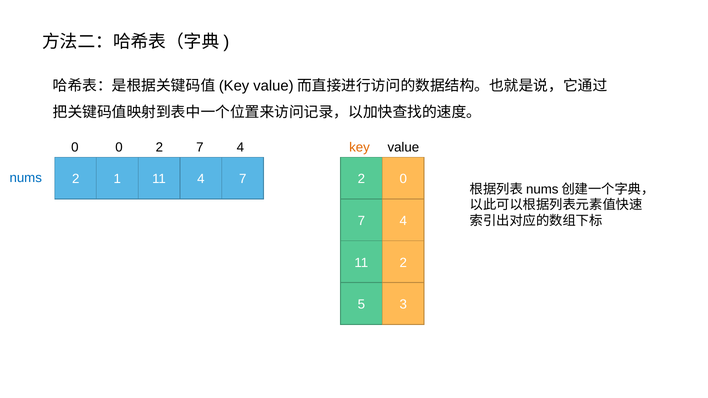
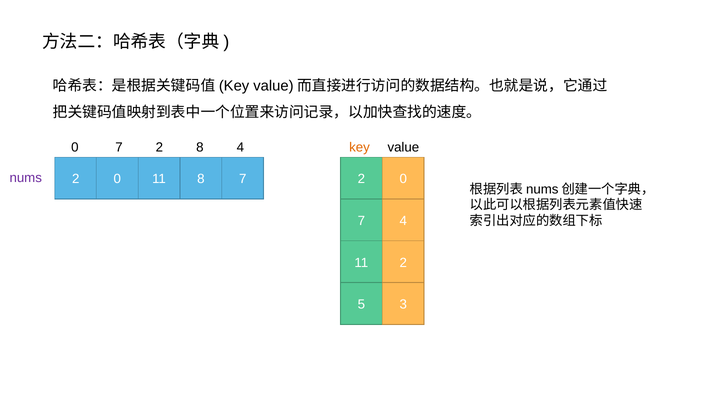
0 0: 0 -> 7 (119, 147)
7: 7 -> 8 (200, 147)
nums colour: blue -> purple (26, 178)
2 1: 1 -> 0 (117, 179)
11 4: 4 -> 8 (201, 179)
